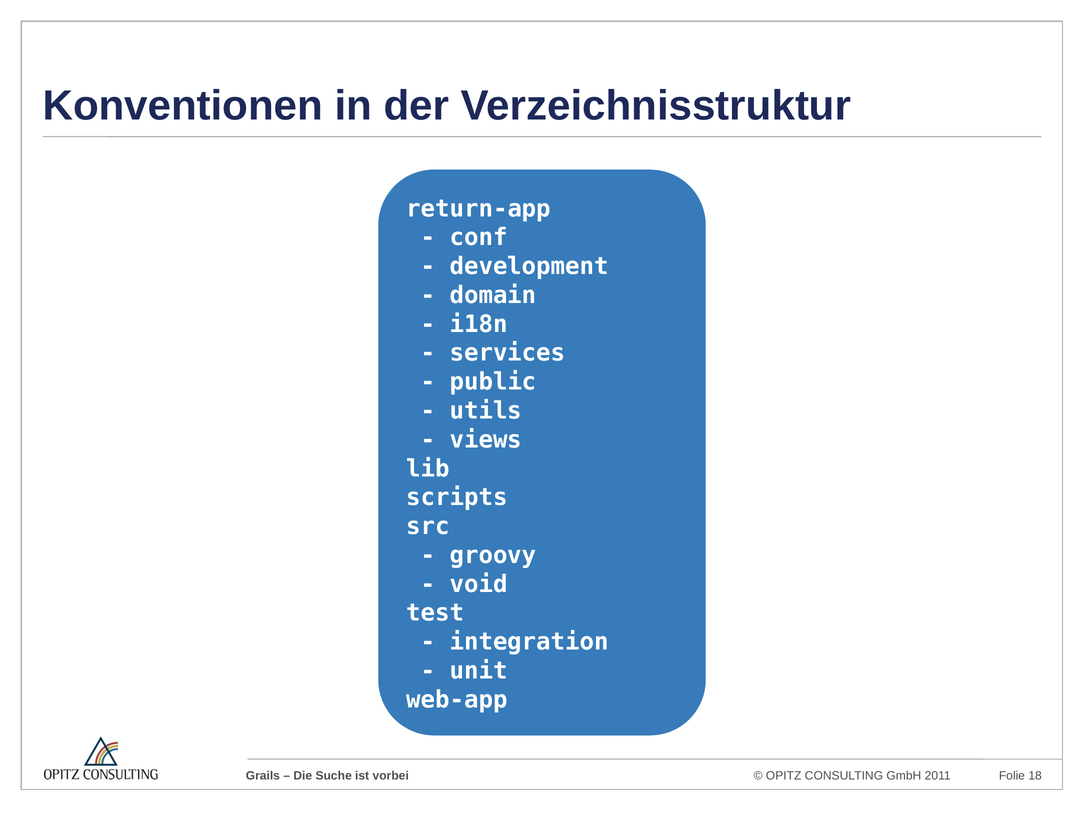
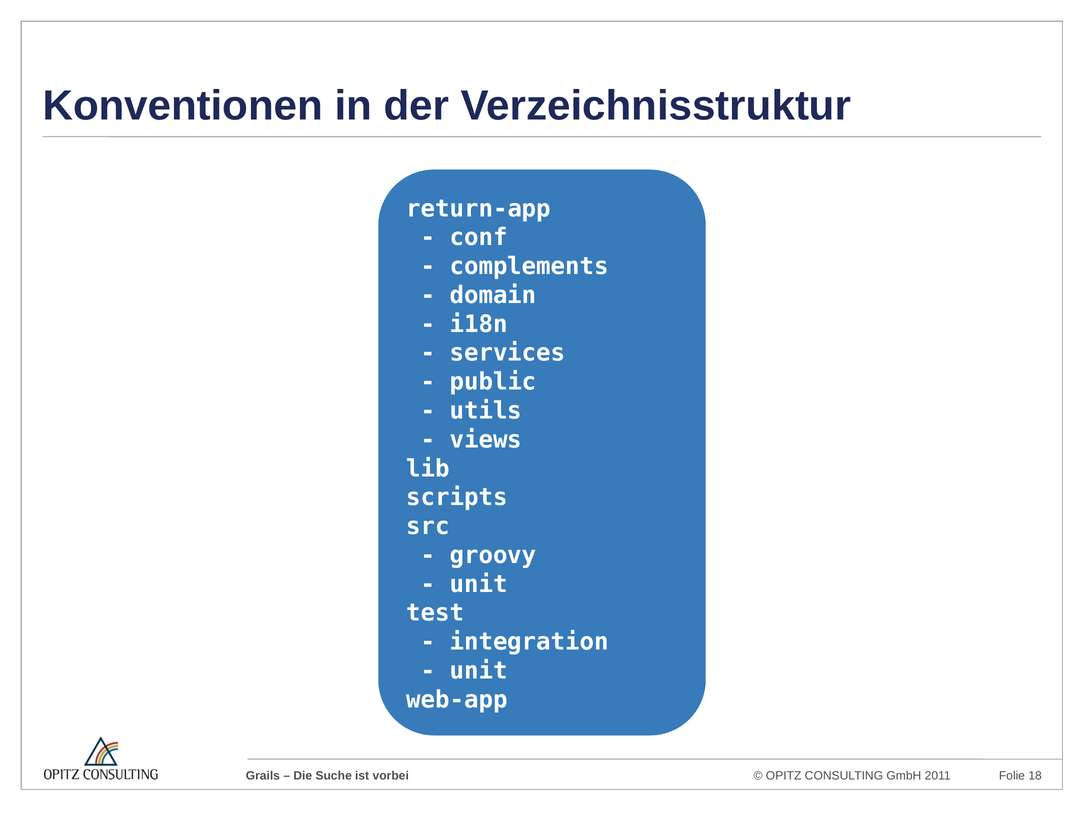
development: development -> complements (529, 266)
void: void -> unit (479, 584)
